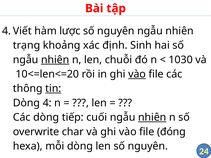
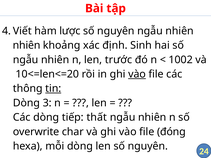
trạng: trạng -> nhiên (27, 45)
nhiên underline: present -> none (55, 60)
chuỗi: chuỗi -> trước (118, 60)
1030: 1030 -> 1002 (181, 60)
4: 4 -> 3 (47, 103)
cuối: cuối -> thất (97, 118)
nhiên underline: present -> none (152, 118)
